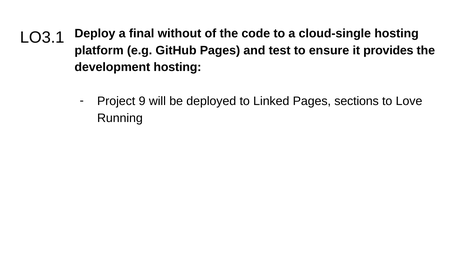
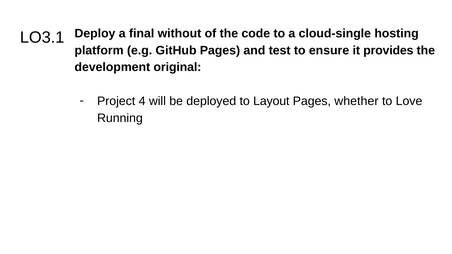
development hosting: hosting -> original (177, 67)
9: 9 -> 4 (142, 101)
Linked: Linked -> Layout (271, 101)
sections: sections -> whether (356, 101)
